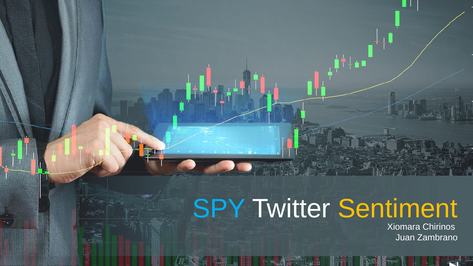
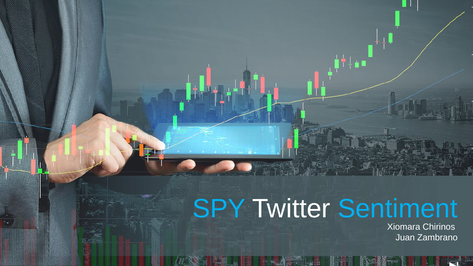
Sentiment colour: yellow -> light blue (398, 209)
